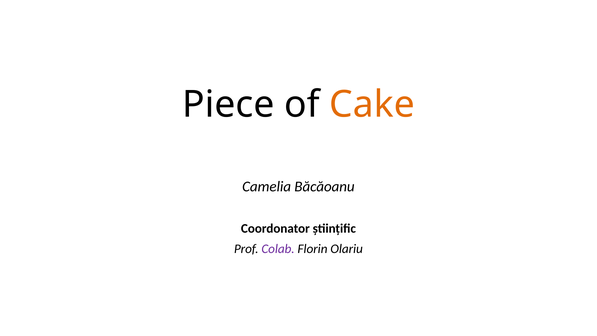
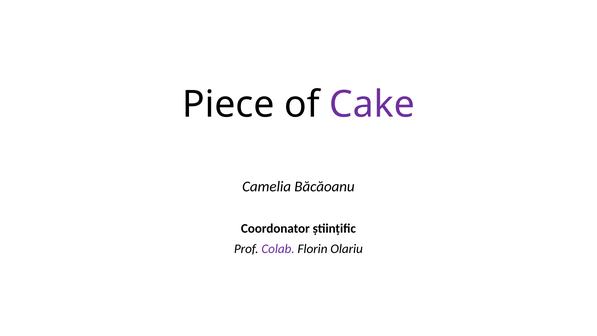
Cake colour: orange -> purple (372, 104)
